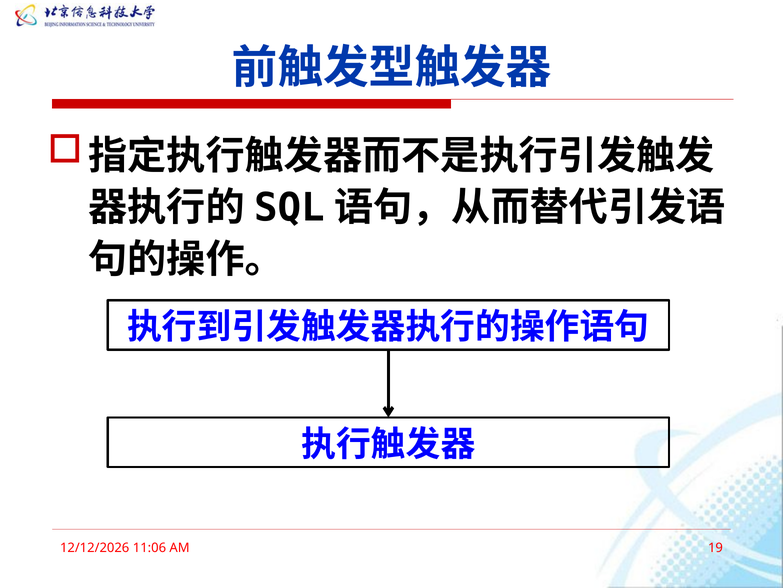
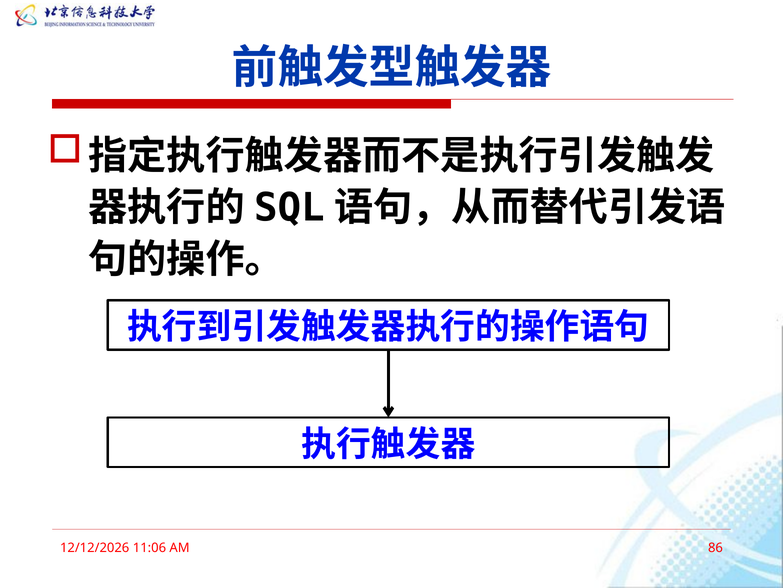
19: 19 -> 86 (716, 547)
